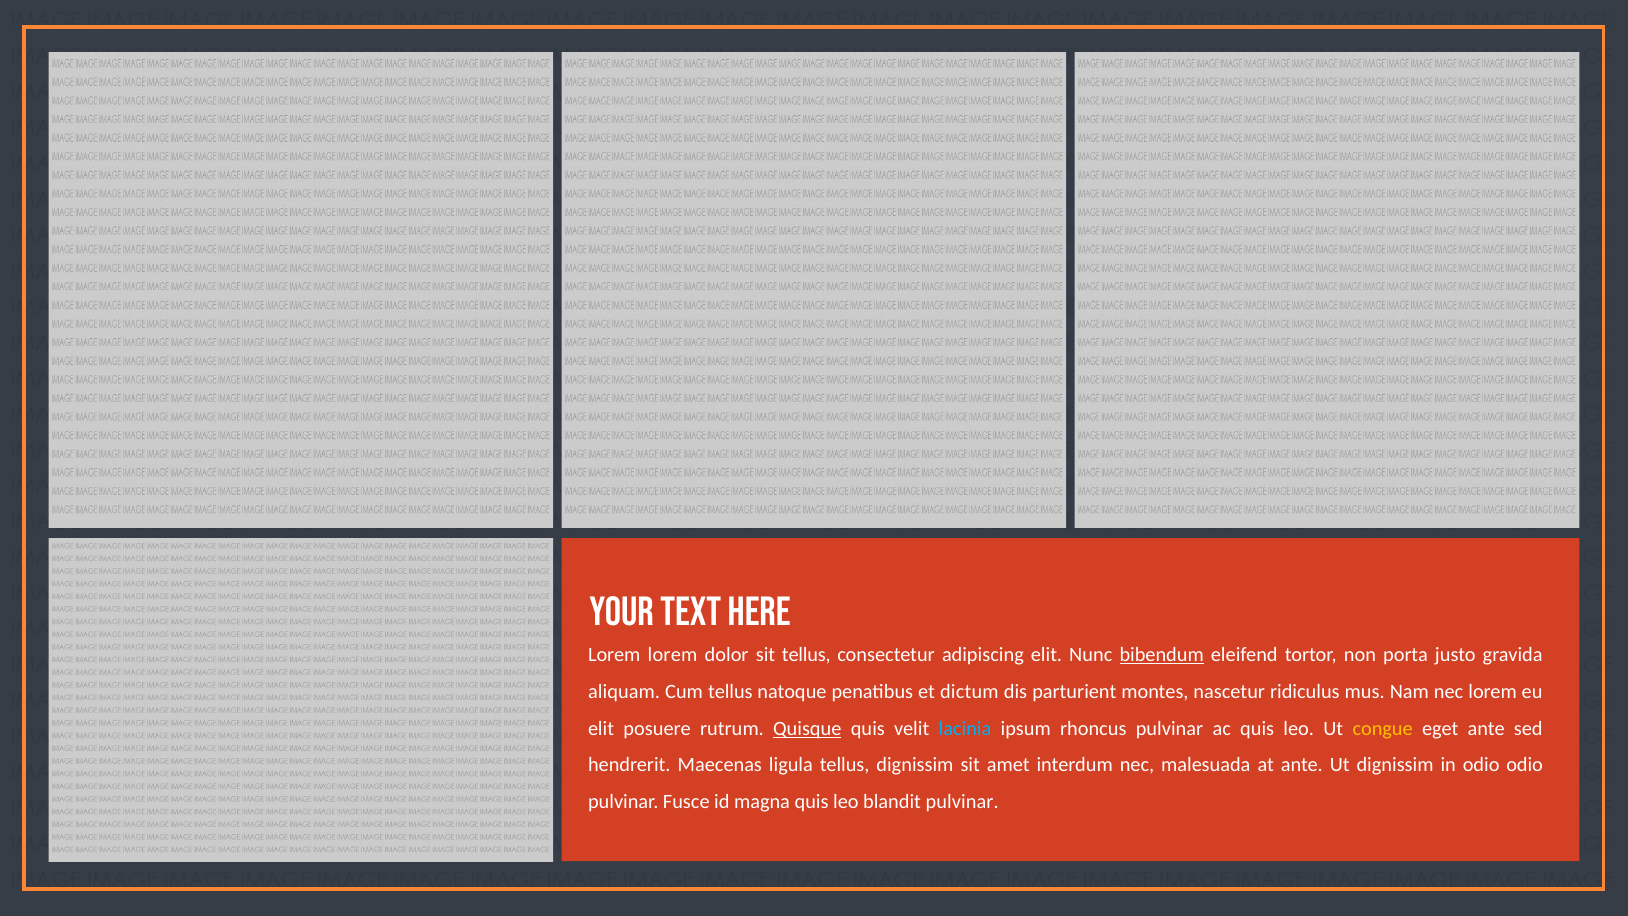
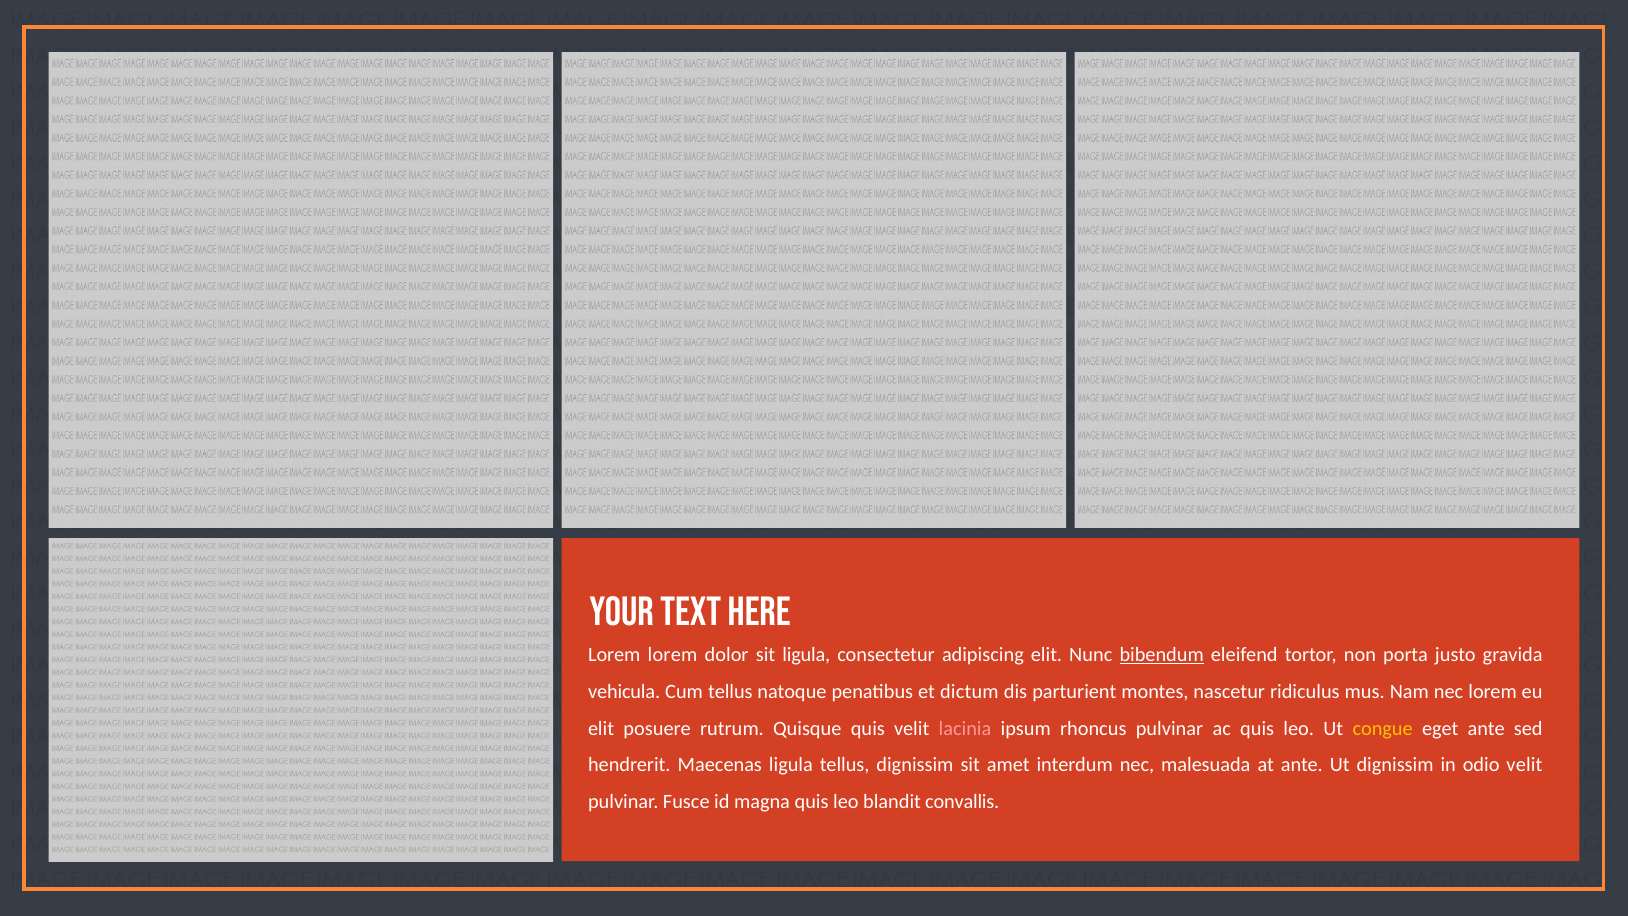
sit tellus: tellus -> ligula (806, 655)
aliquam: aliquam -> vehicula (624, 692)
Quisque underline: present -> none (807, 728)
lacinia colour: light blue -> pink (965, 728)
odio odio: odio -> velit (1524, 765)
blandit pulvinar: pulvinar -> convallis (962, 801)
